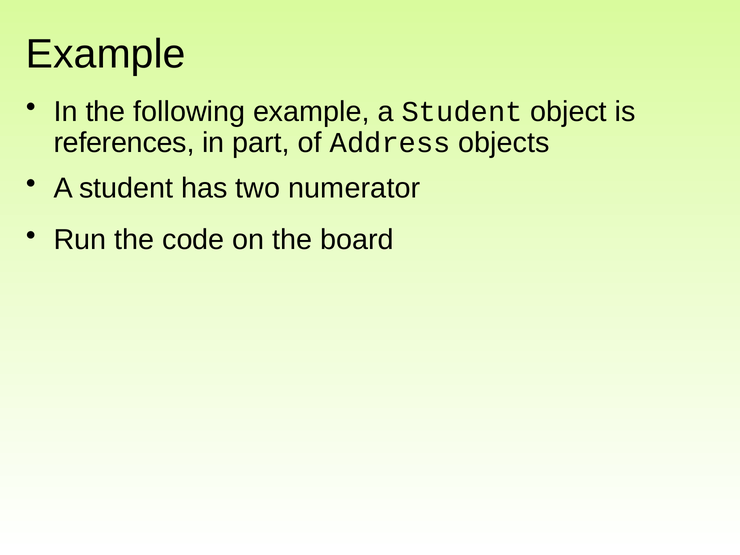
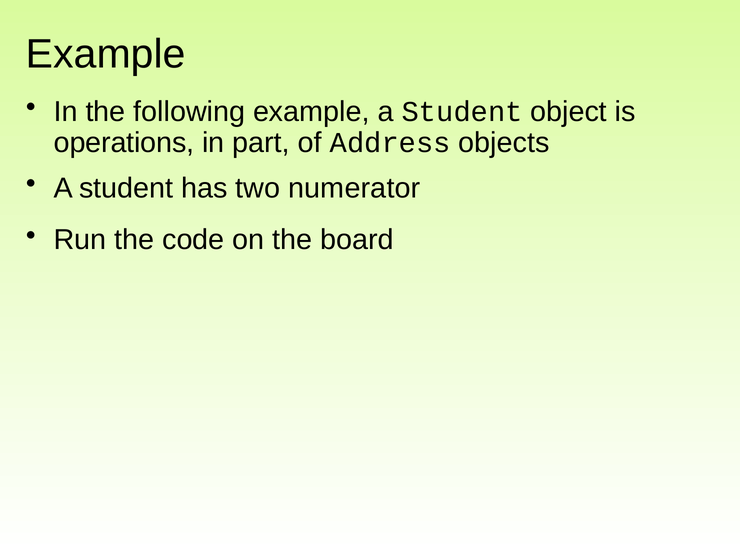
references: references -> operations (124, 143)
